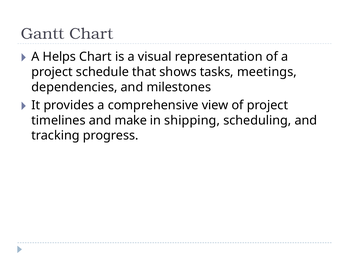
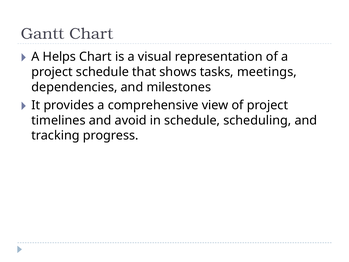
make: make -> avoid (131, 120)
in shipping: shipping -> schedule (192, 120)
